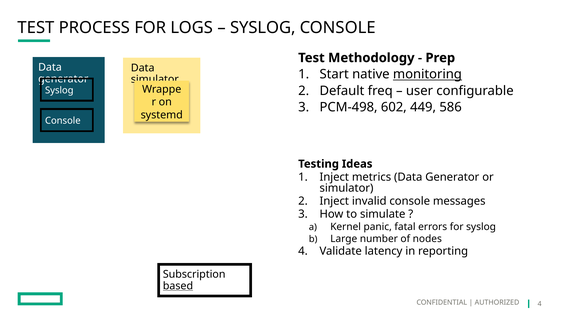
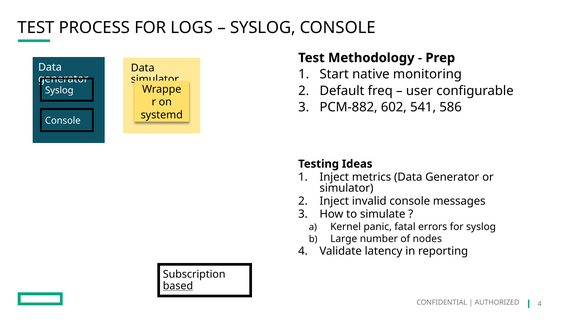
monitoring underline: present -> none (427, 74)
PCM-498: PCM-498 -> PCM-882 (349, 107)
449: 449 -> 541 (423, 107)
